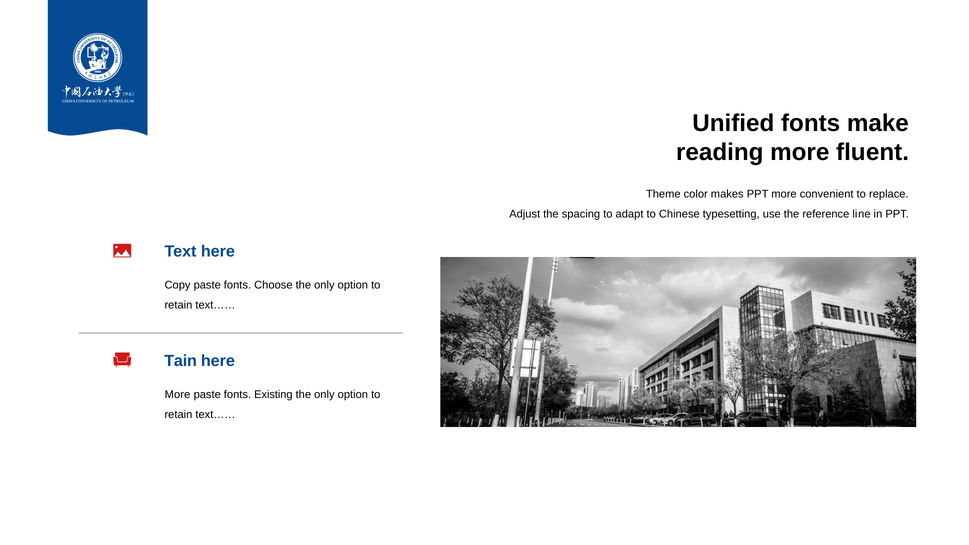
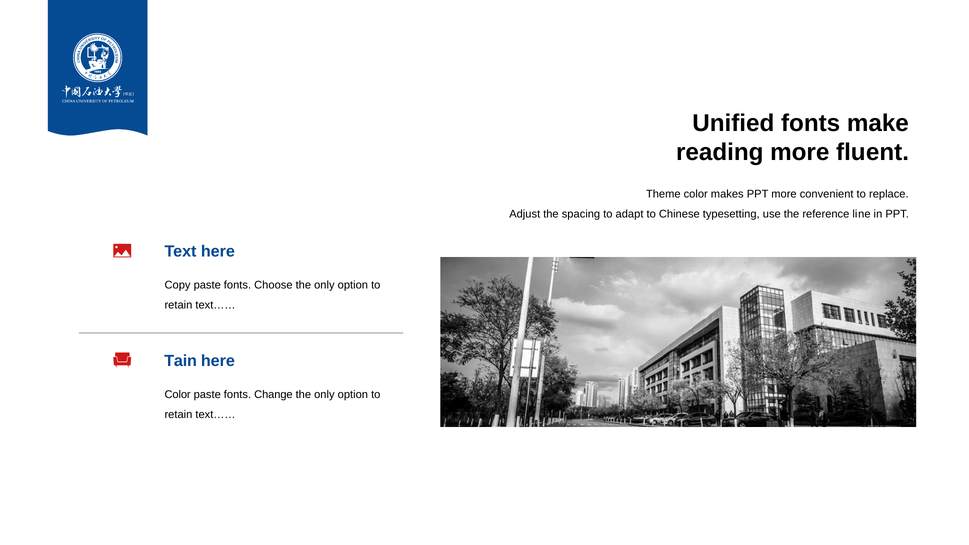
More: More -> Color (178, 395)
Existing: Existing -> Change (273, 395)
